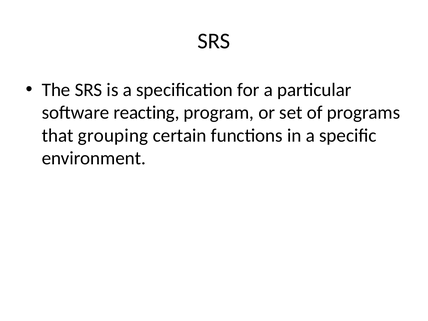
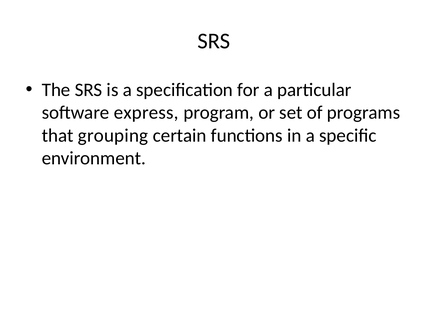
reacting: reacting -> express (146, 113)
